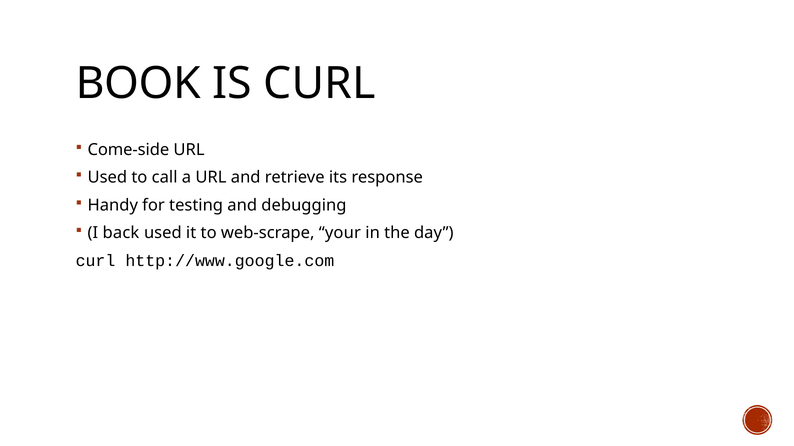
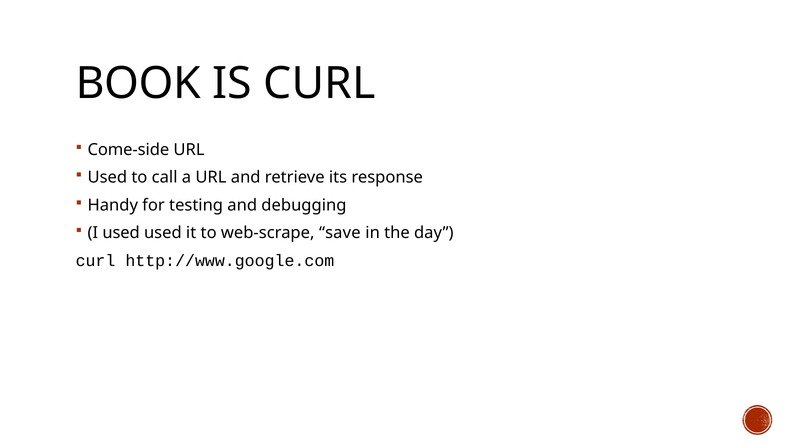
I back: back -> used (121, 233)
your: your -> save (340, 233)
